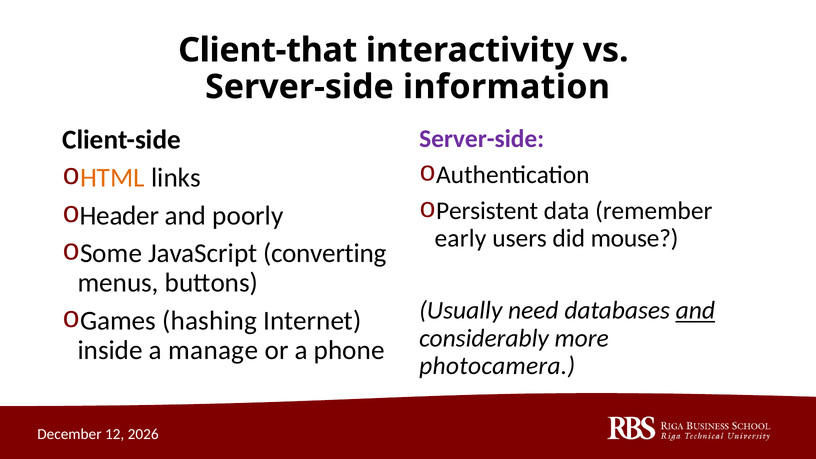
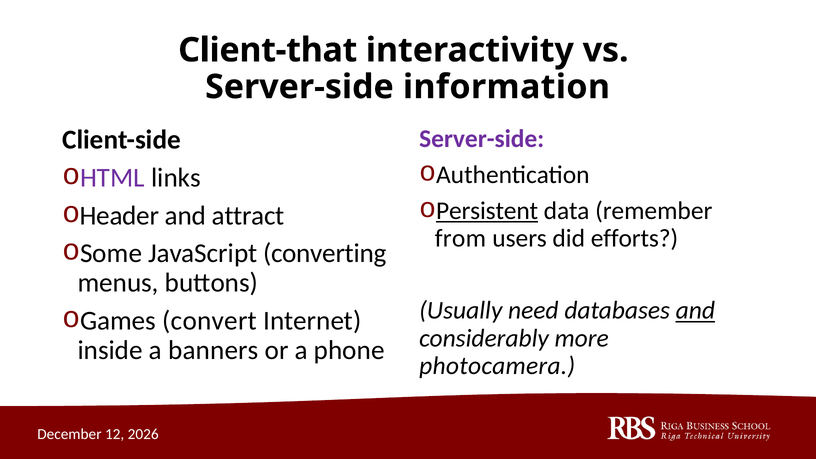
HTML colour: orange -> purple (112, 178)
Persistent underline: none -> present (487, 211)
poorly: poorly -> attract (248, 216)
early: early -> from (460, 238)
mouse: mouse -> efforts (634, 238)
hashing: hashing -> convert (210, 321)
manage: manage -> banners (213, 350)
